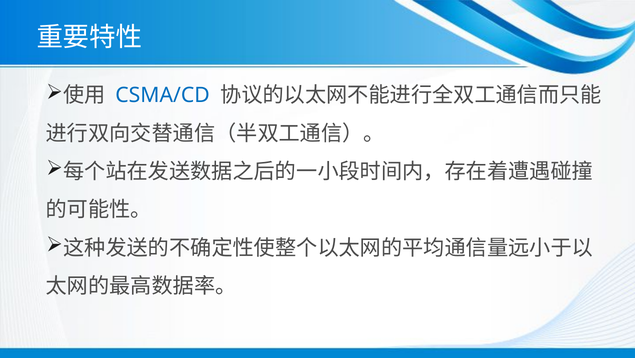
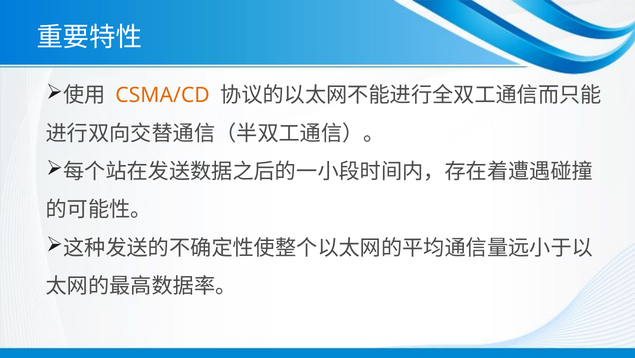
CSMA/CD colour: blue -> orange (163, 95)
